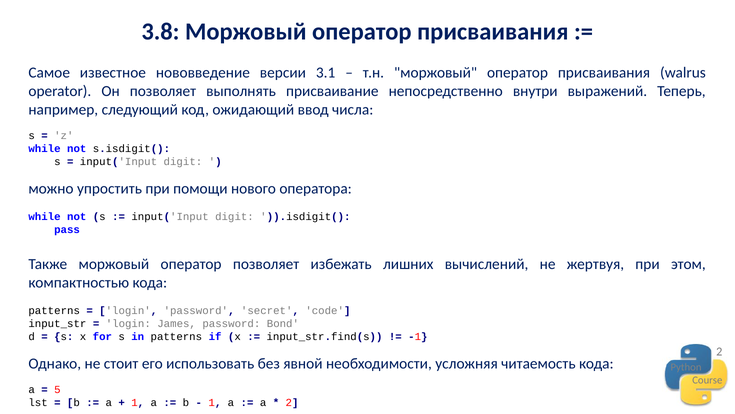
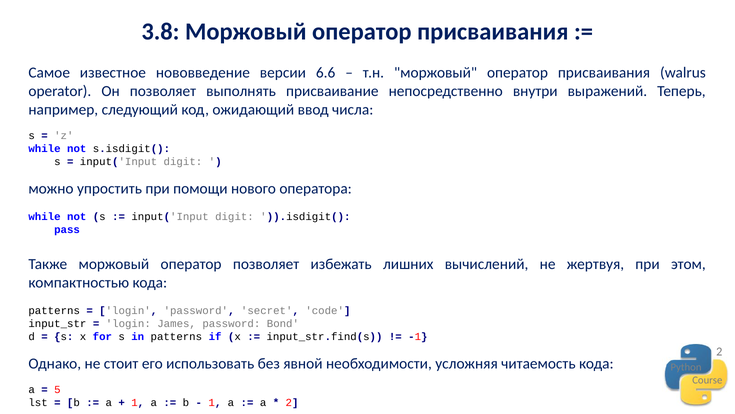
3.1: 3.1 -> 6.6 (326, 73)
